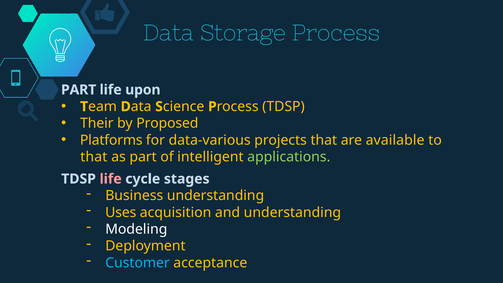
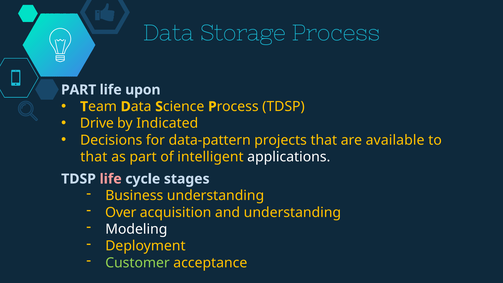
Their: Their -> Drive (97, 123)
Proposed: Proposed -> Indicated (167, 123)
Platforms: Platforms -> Decisions (111, 140)
data-various: data-various -> data-pattern (210, 140)
applications colour: light green -> white (289, 157)
Uses: Uses -> Over (121, 212)
Customer colour: light blue -> light green (137, 263)
